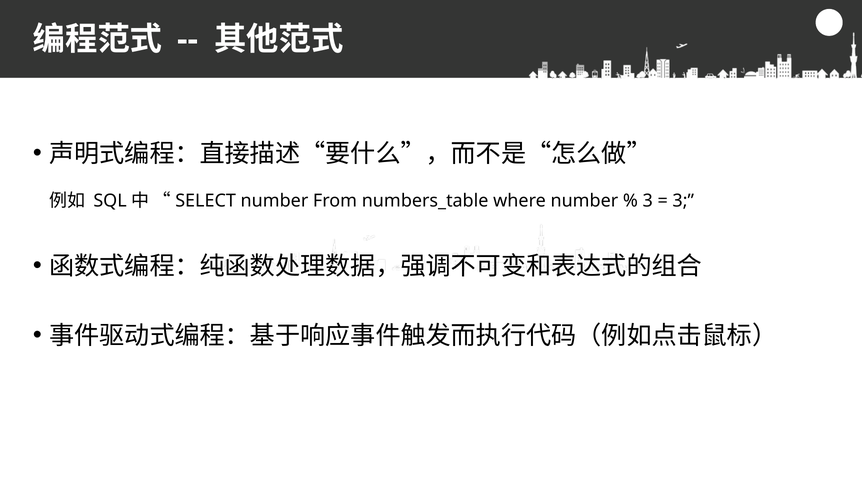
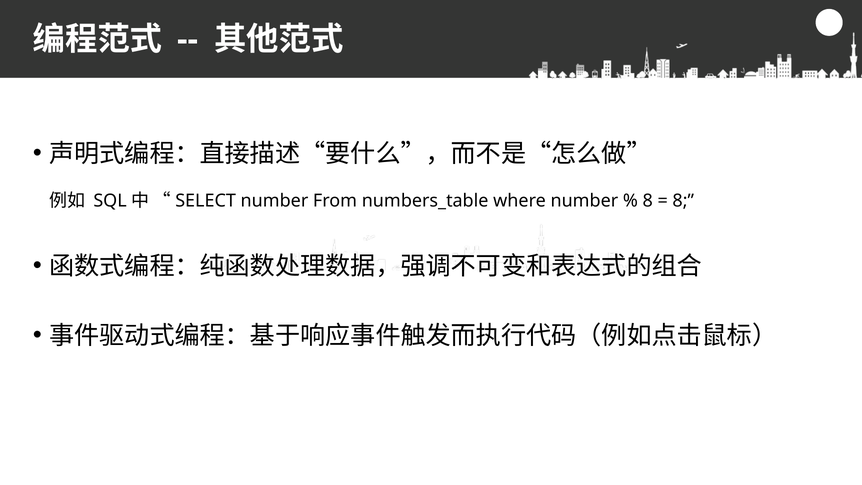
3: 3 -> 8 (648, 201)
3: 3 -> 8 (683, 201)
